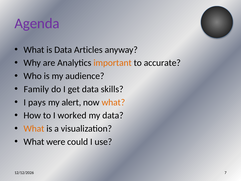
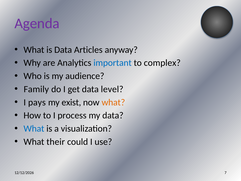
important colour: orange -> blue (113, 63)
accurate: accurate -> complex (162, 63)
skills: skills -> level (112, 89)
alert: alert -> exist (71, 102)
worked: worked -> process (72, 115)
What colour: orange -> blue (34, 128)
were: were -> their (56, 142)
